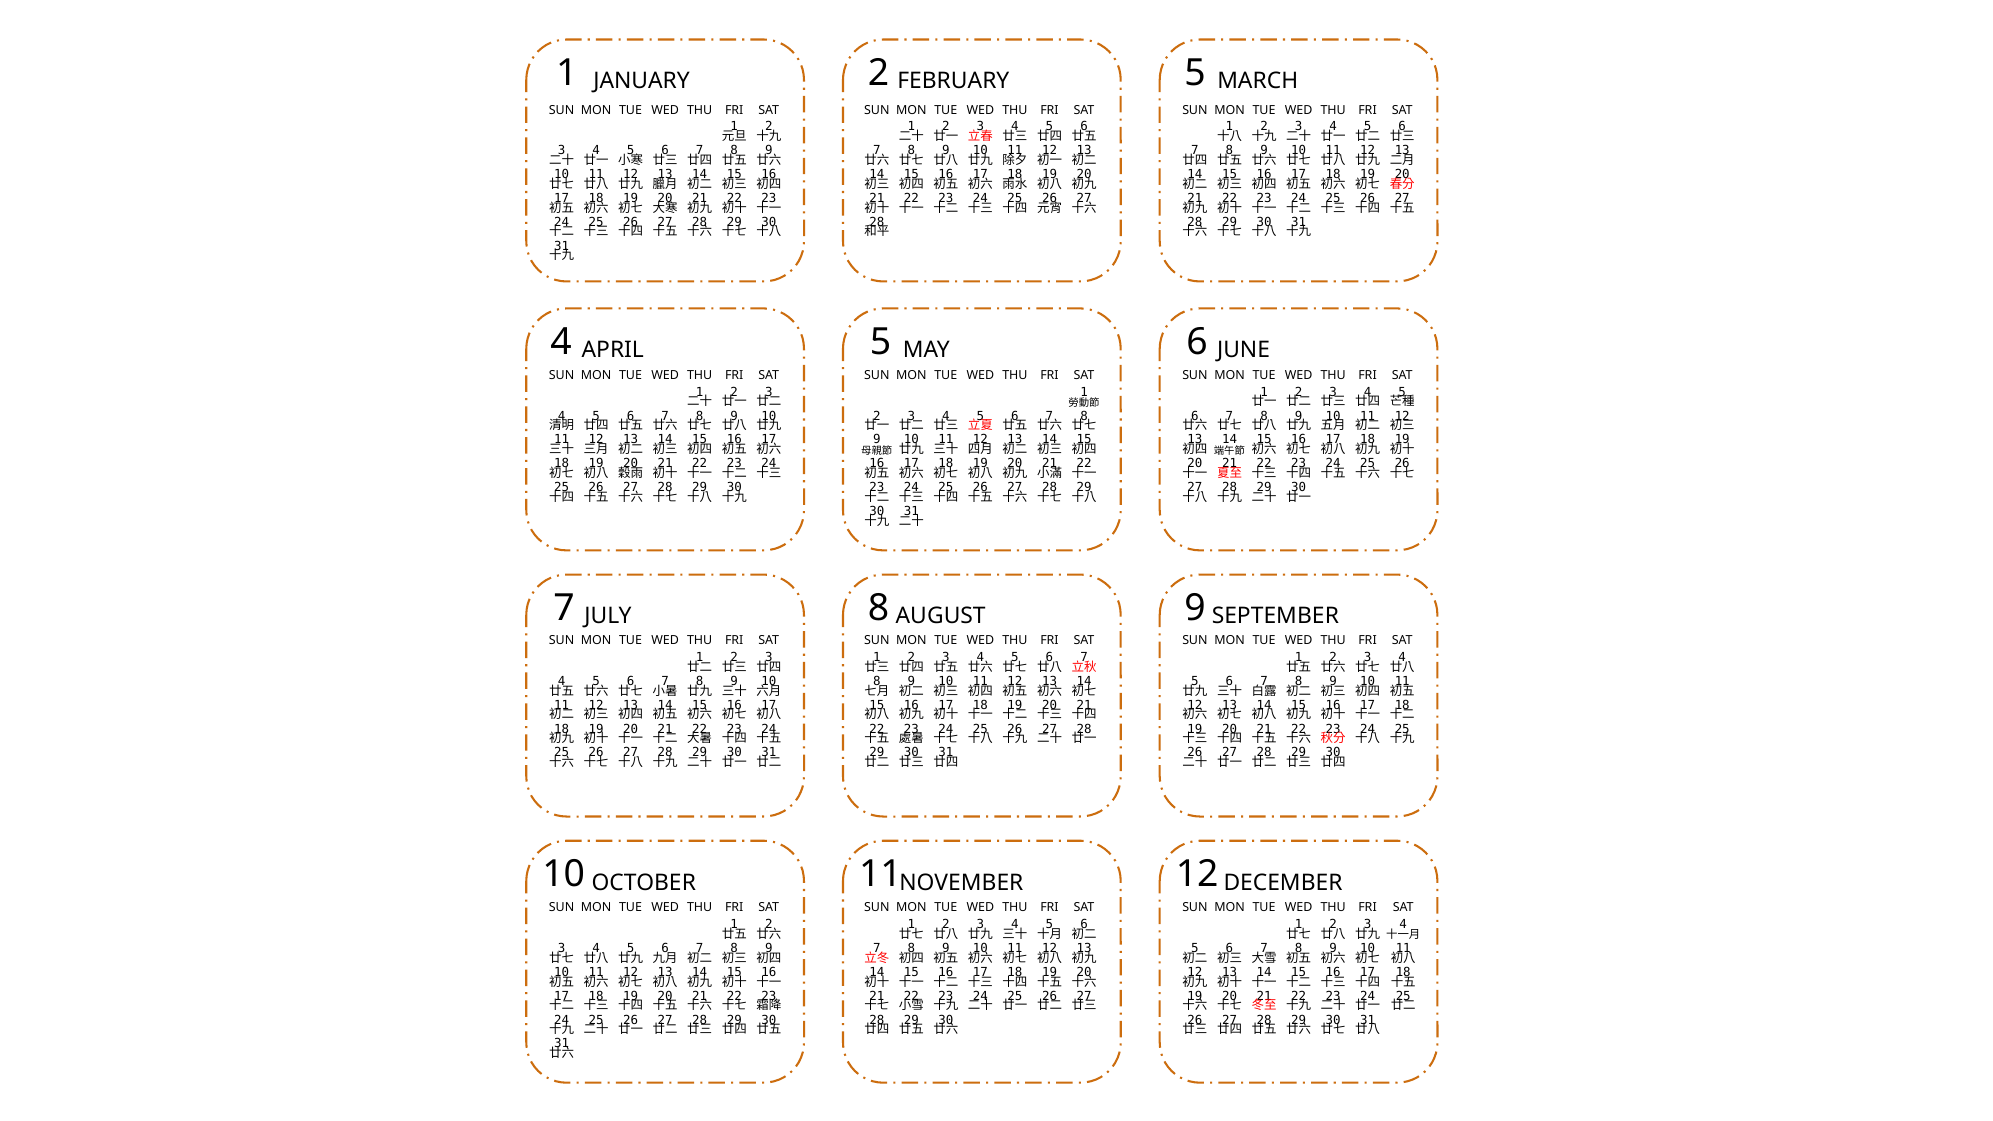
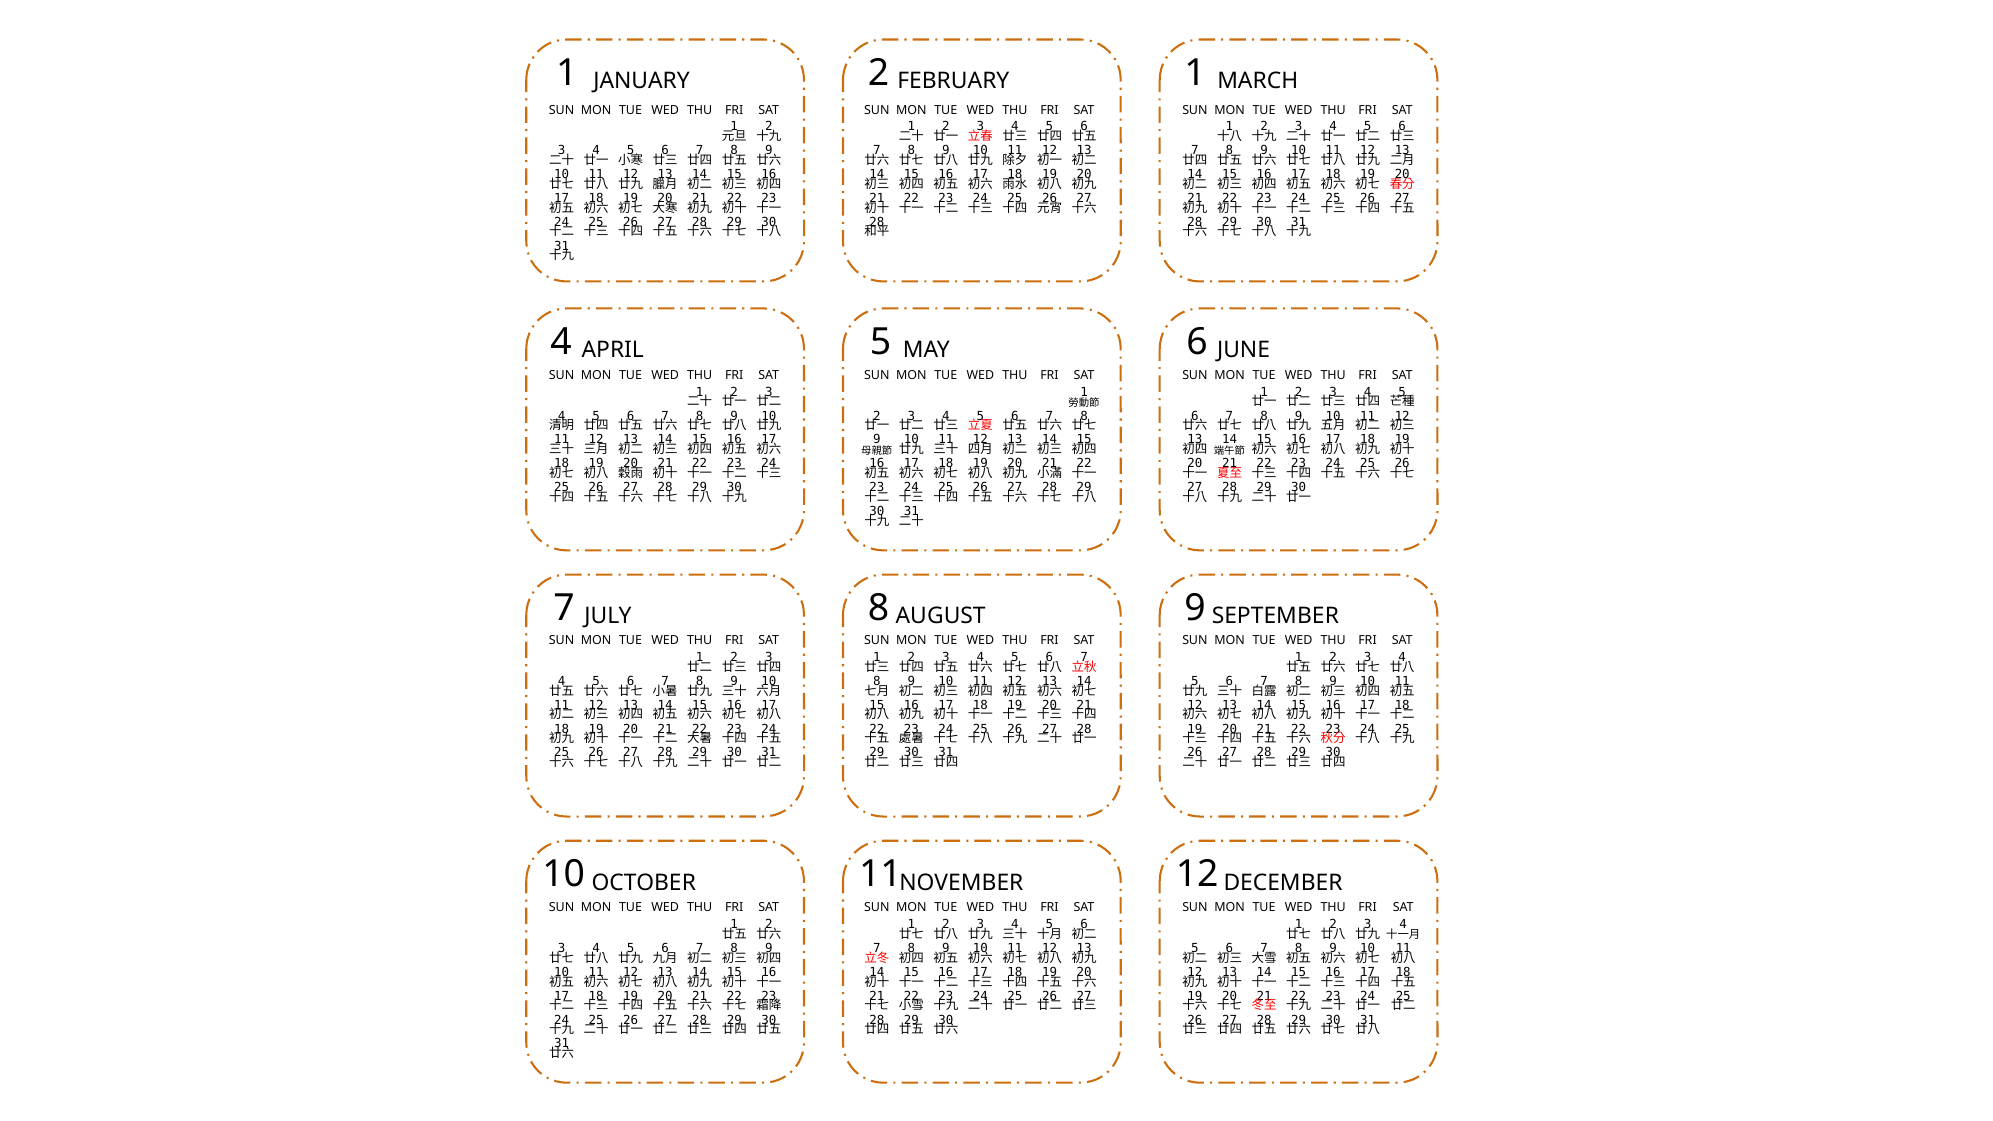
FEBRUARY 5: 5 -> 1 (1195, 73)
